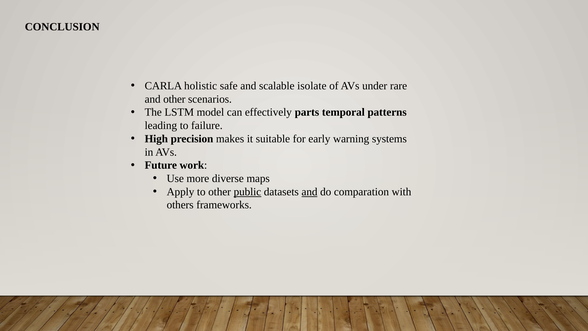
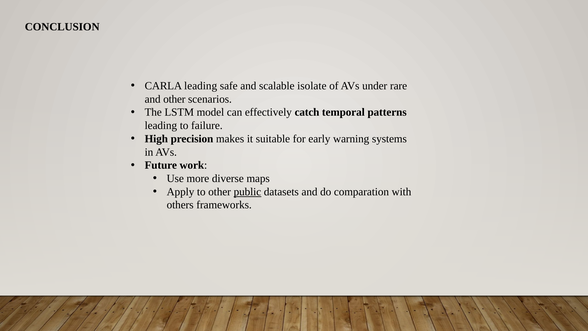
CARLA holistic: holistic -> leading (201, 86)
parts: parts -> catch (307, 112)
and underline: present -> none (309, 192)
